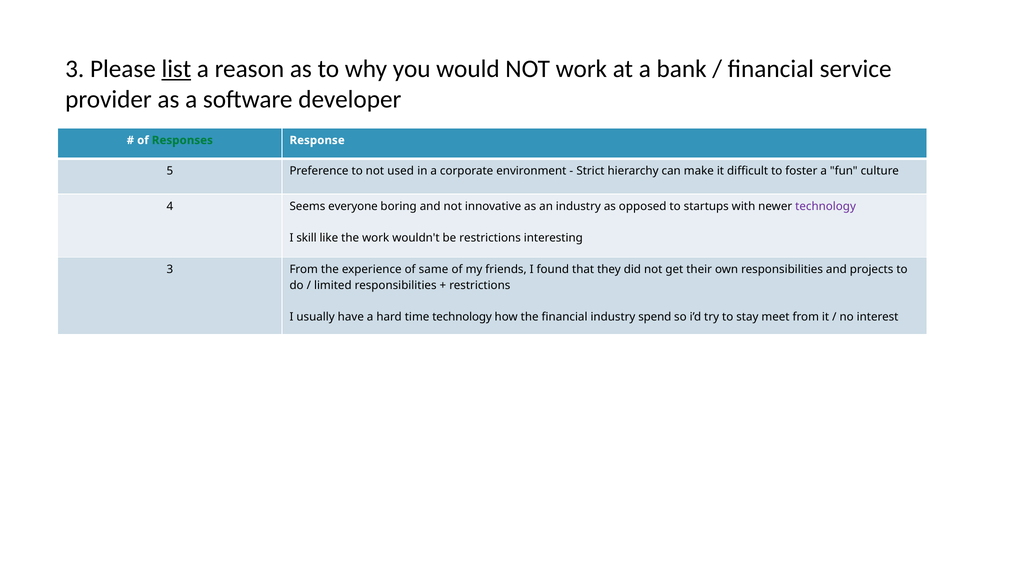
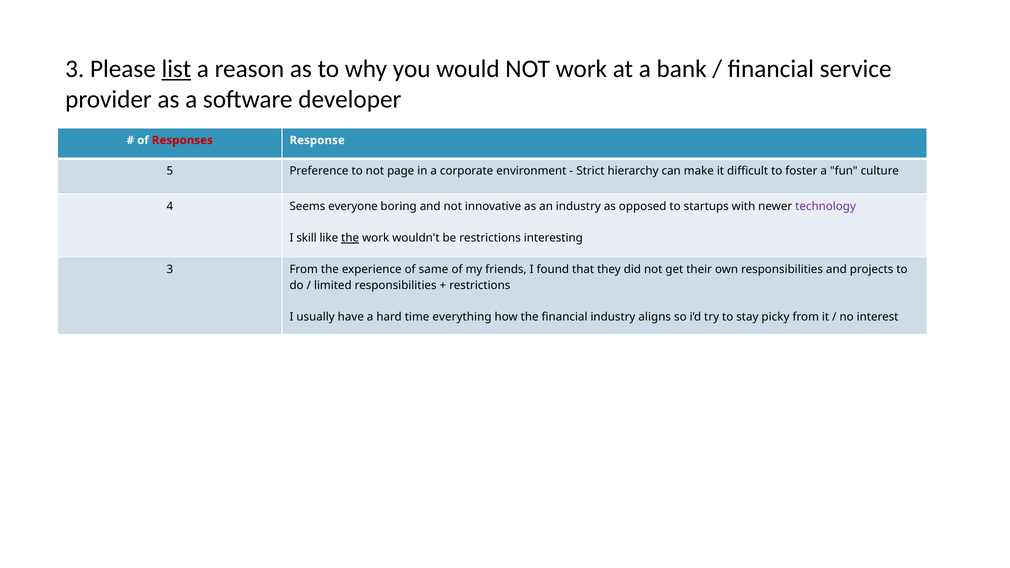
Responses colour: green -> red (182, 140)
used: used -> page (401, 171)
the underline: none -> present (350, 238)
time technology: technology -> everything (462, 317)
spend: spend -> aligns (655, 317)
meet: meet -> picky (775, 317)
